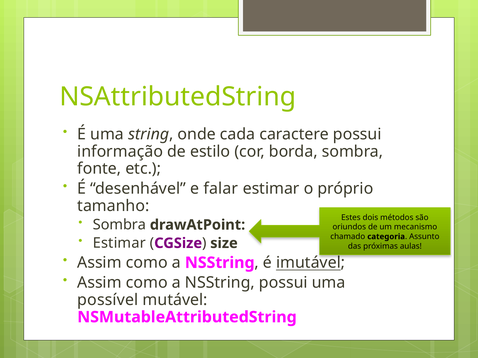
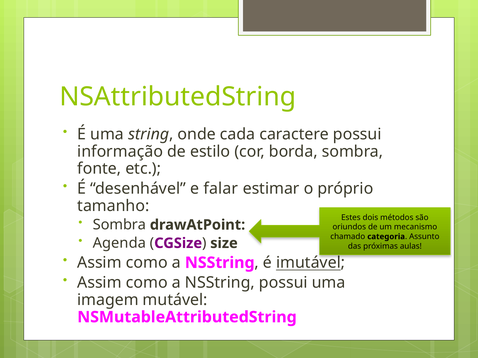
Estimar: Estimar -> Agenda (119, 244)
possível: possível -> imagem (108, 300)
